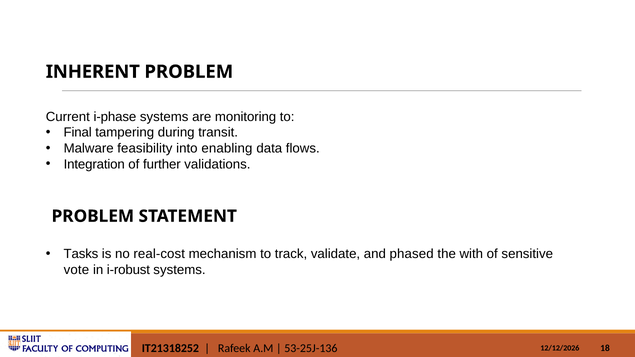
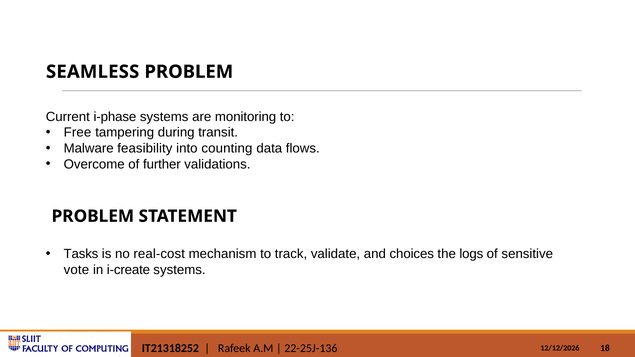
INHERENT: INHERENT -> SEAMLESS (93, 72)
Final: Final -> Free (78, 133)
enabling: enabling -> counting (227, 148)
Integration: Integration -> Overcome (94, 164)
phased: phased -> choices (412, 254)
with: with -> logs (471, 254)
i-robust: i-robust -> i-create (128, 270)
53-25J-136: 53-25J-136 -> 22-25J-136 (311, 348)
